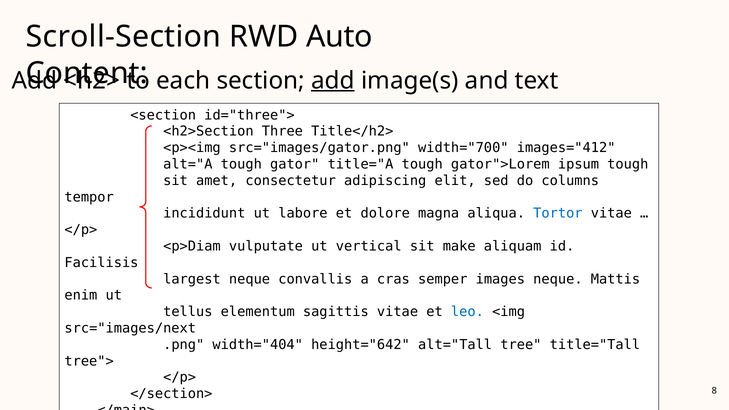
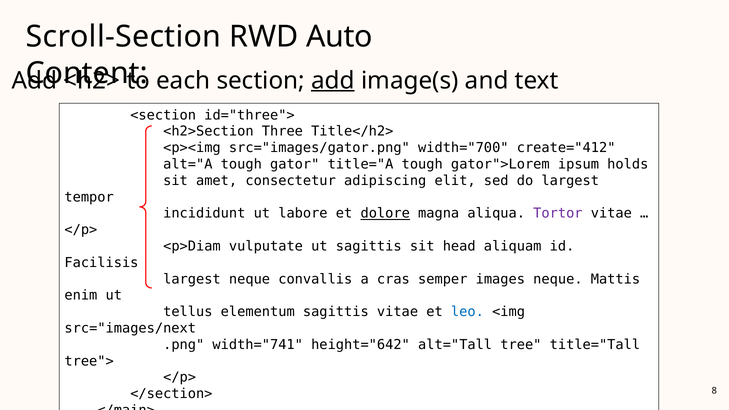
images="412: images="412 -> create="412 (566, 148)
ipsum tough: tough -> holds (628, 164)
do columns: columns -> largest (570, 181)
dolore underline: none -> present (385, 213)
Tortor colour: blue -> purple (558, 213)
ut vertical: vertical -> sagittis (369, 246)
make: make -> head (459, 246)
width="404: width="404 -> width="741 (258, 345)
